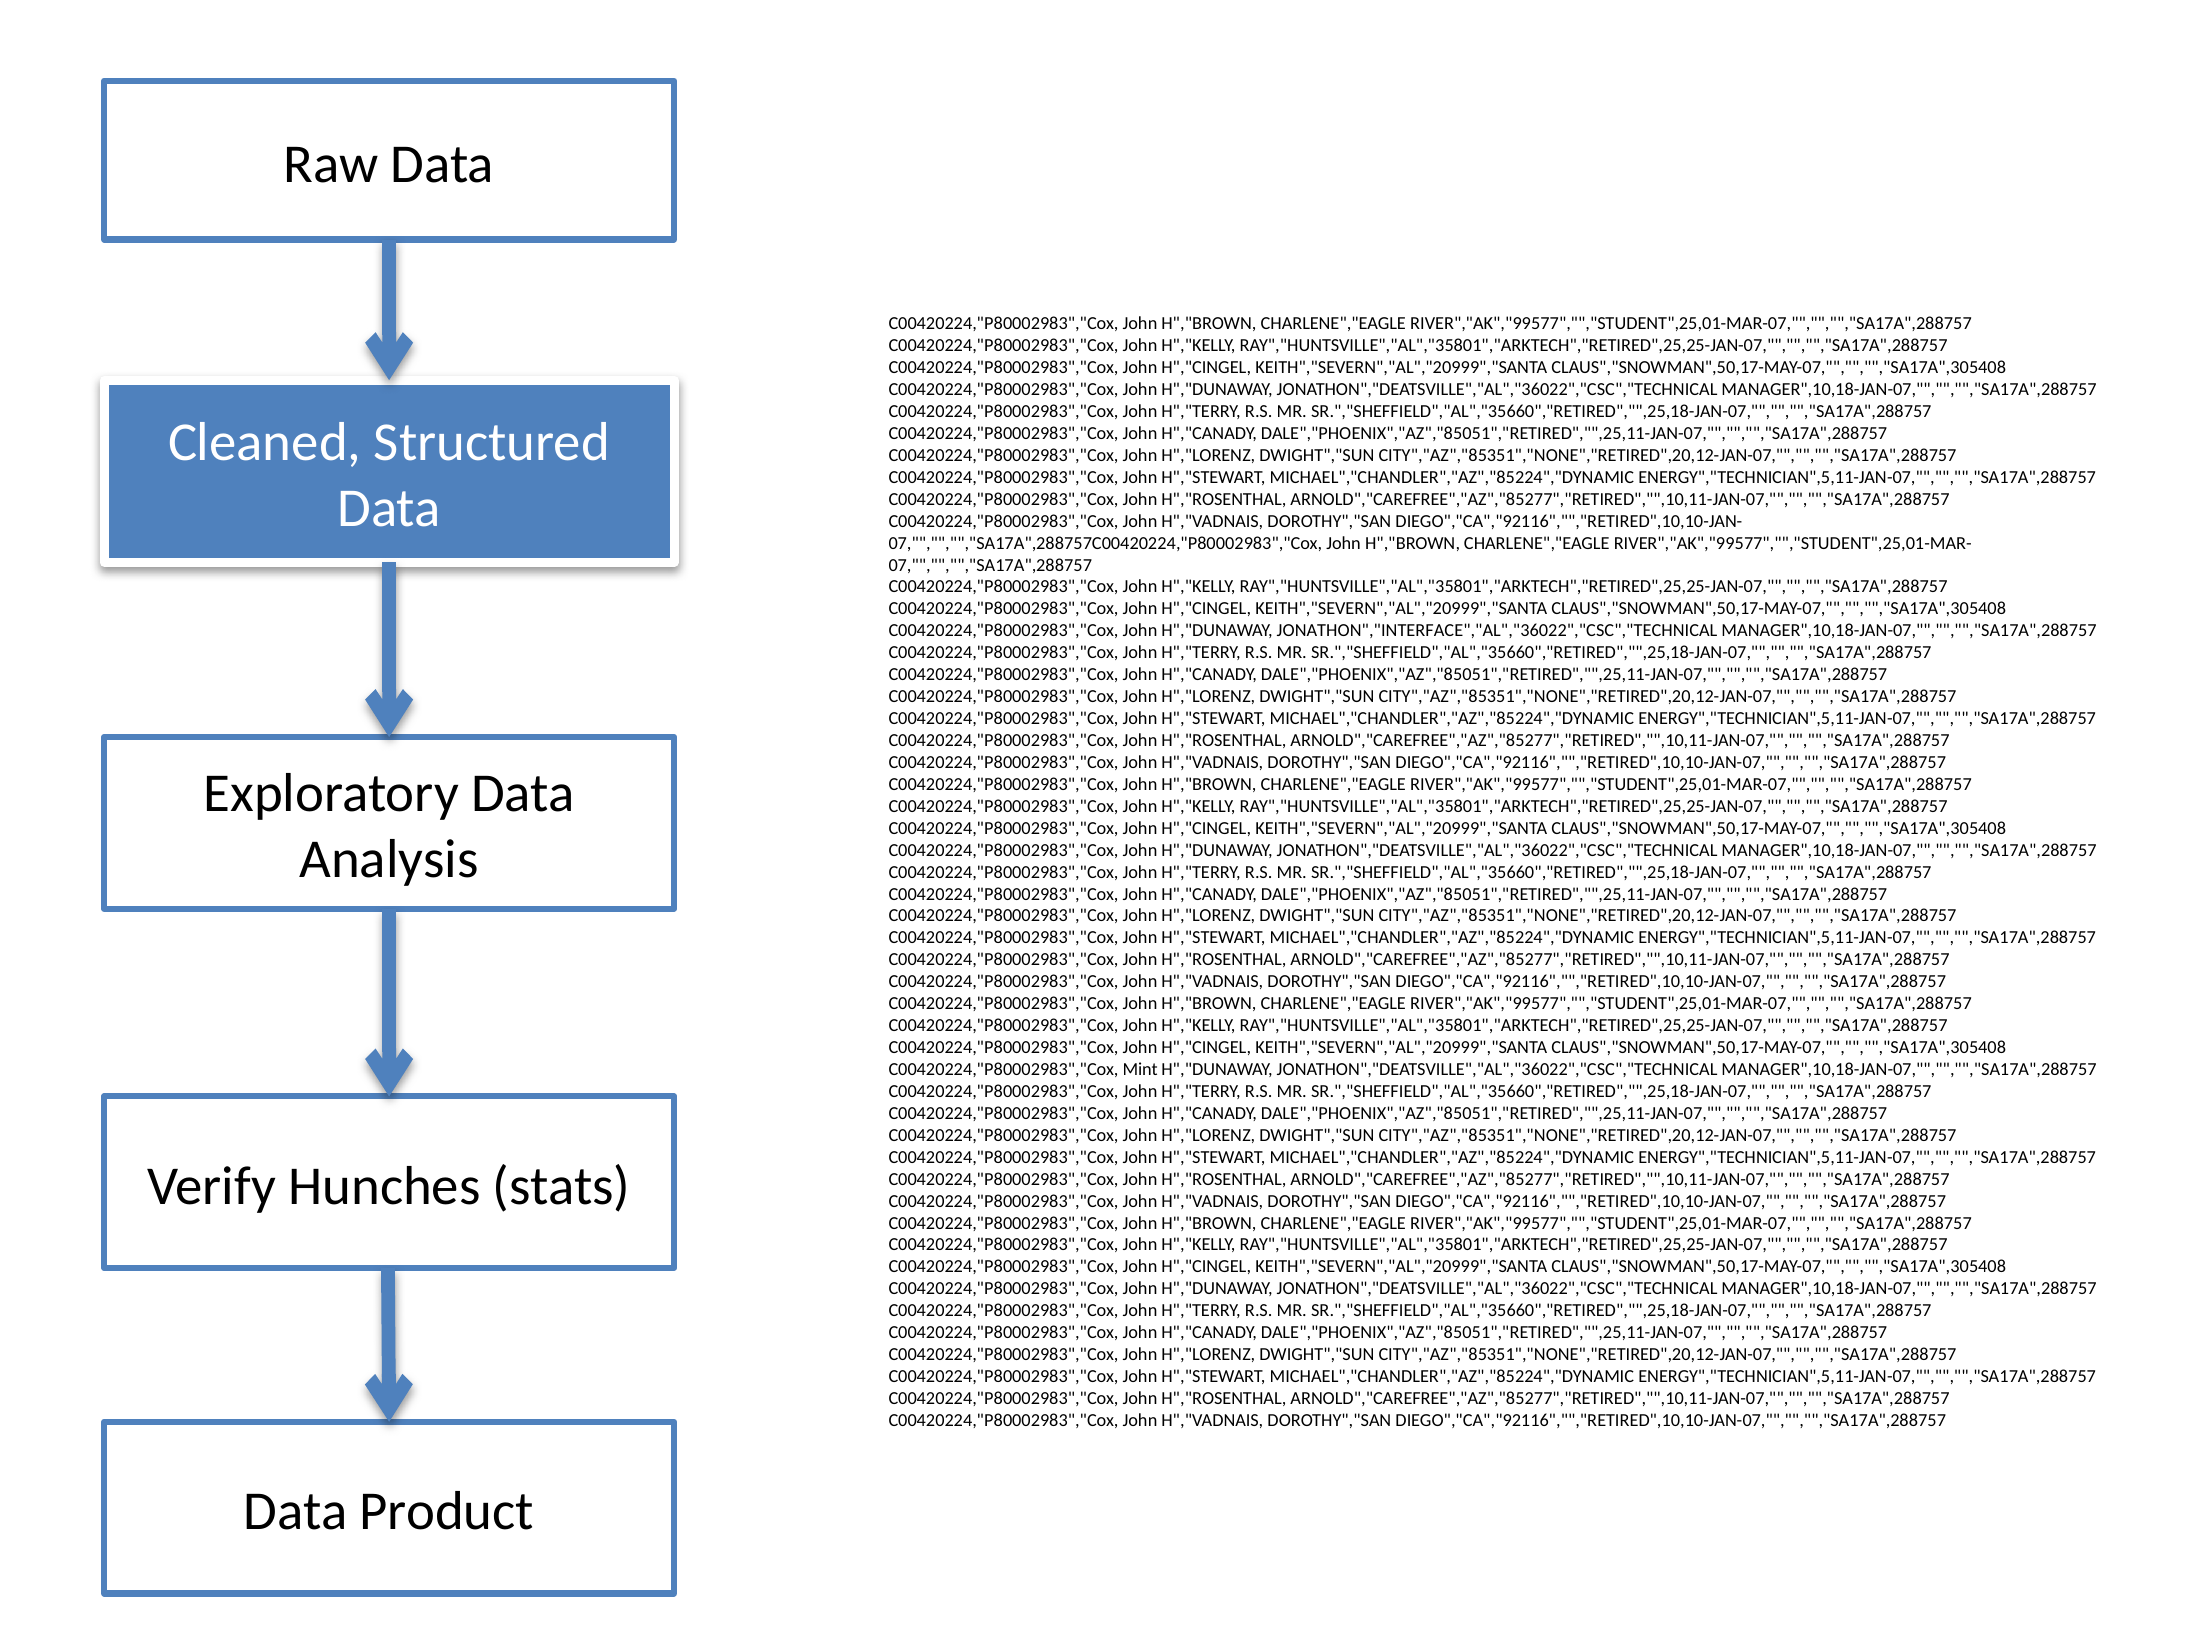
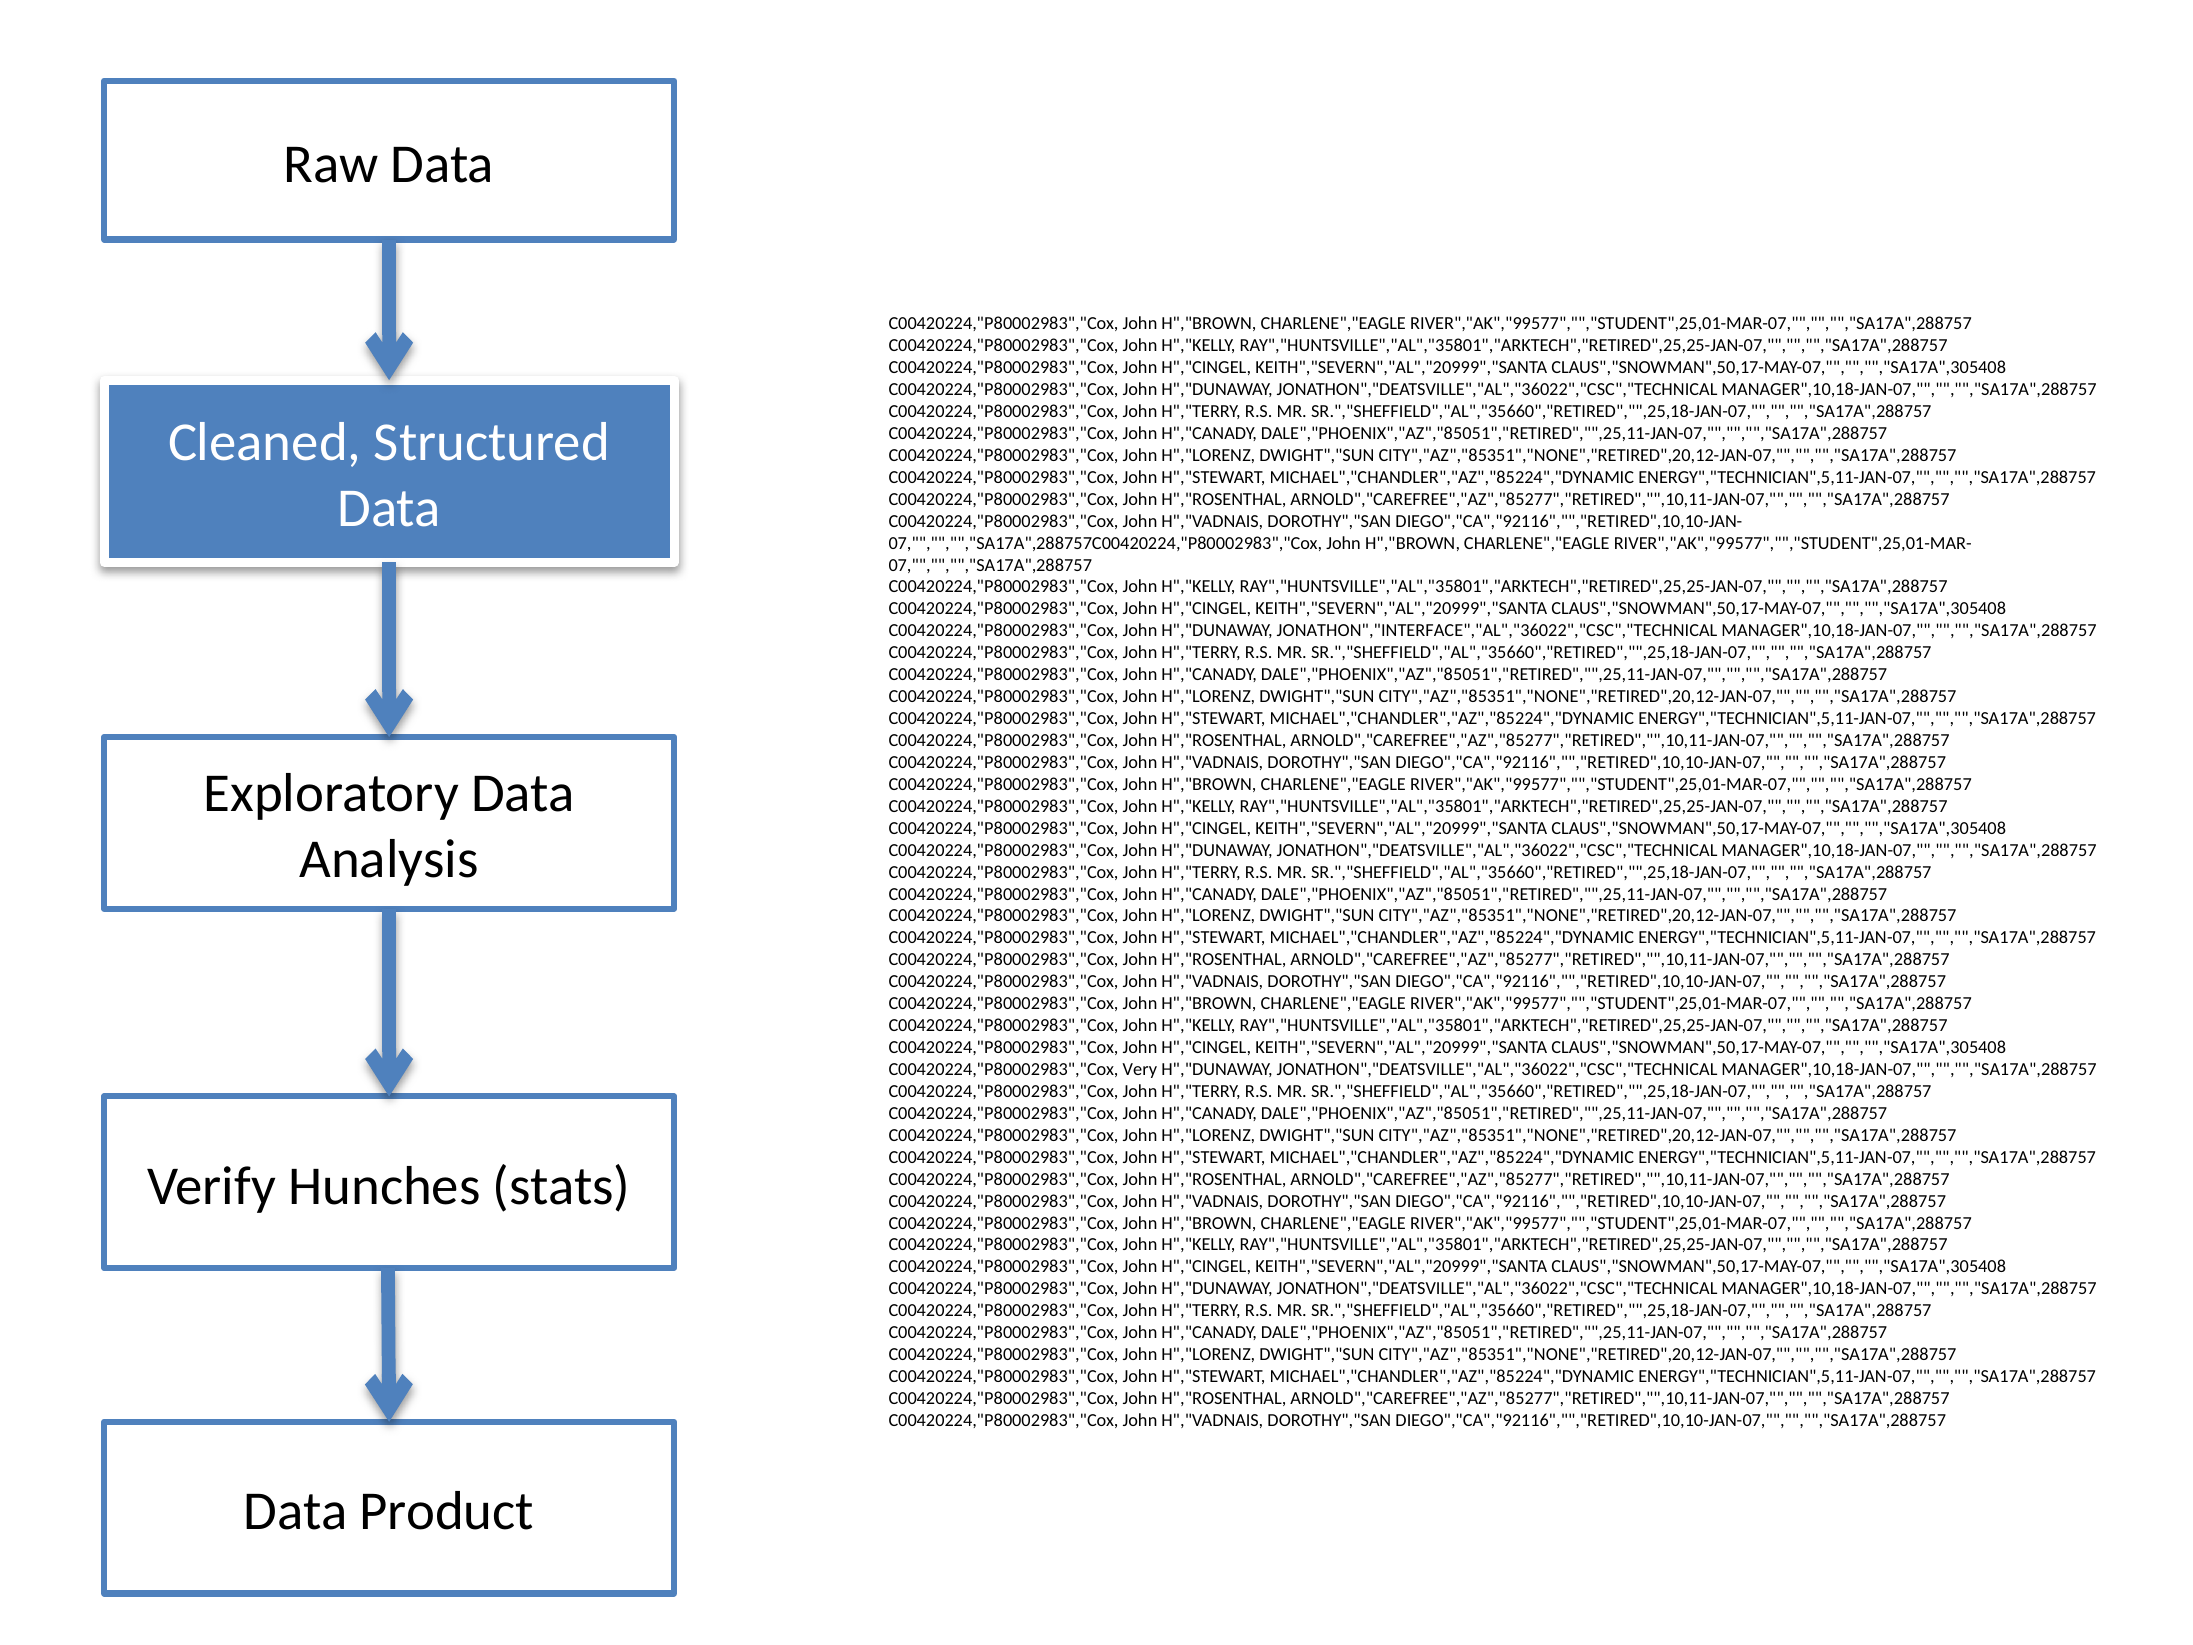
Mint: Mint -> Very (1140, 1069)
